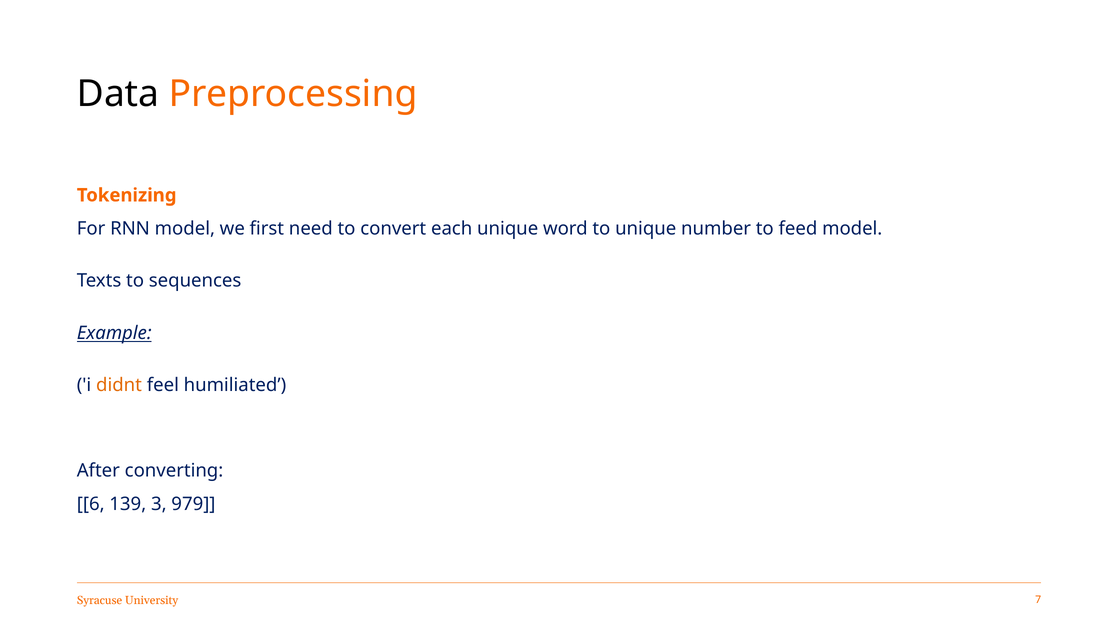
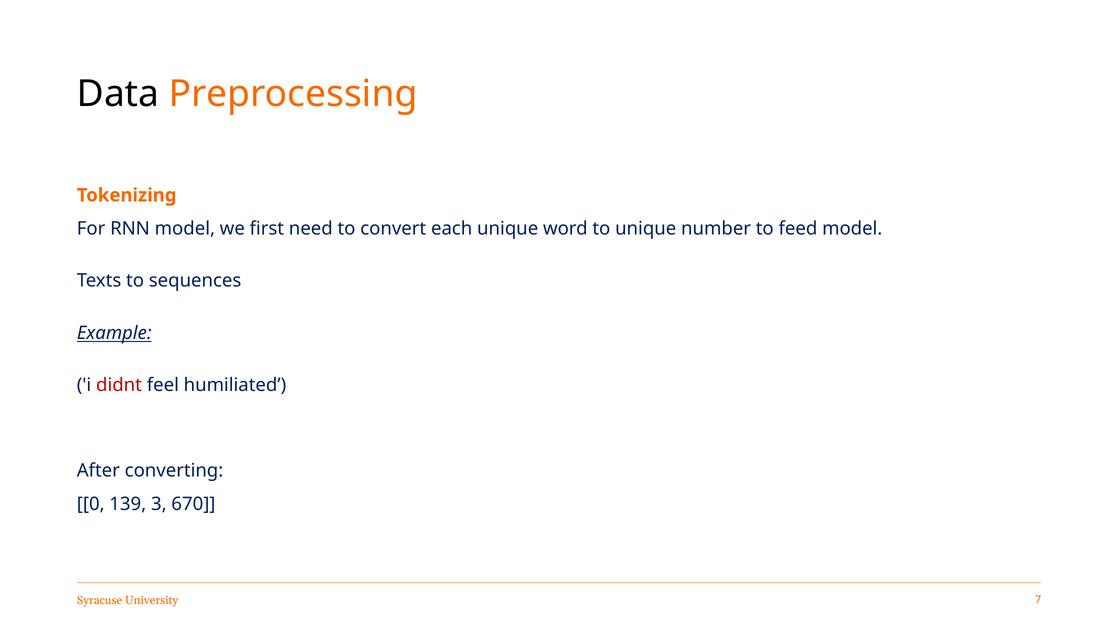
didnt colour: orange -> red (119, 385)
6: 6 -> 0 (91, 504)
979: 979 -> 670 (193, 504)
